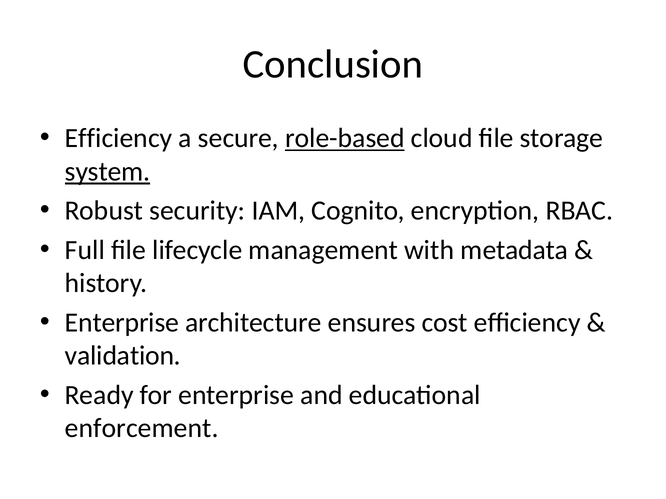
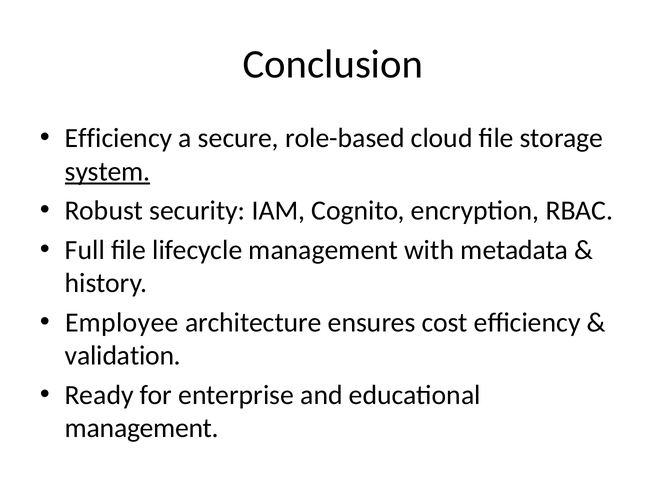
role-based underline: present -> none (345, 138)
Enterprise: Enterprise -> Employee (122, 323)
enforcement: enforcement -> management (142, 429)
